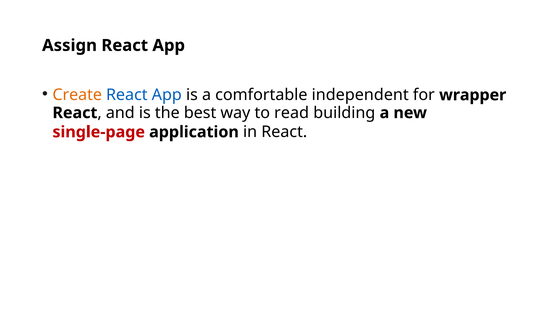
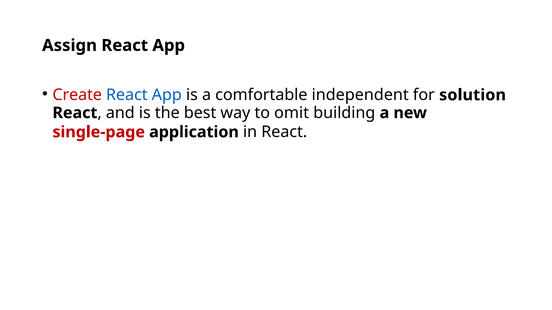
Create colour: orange -> red (77, 95)
wrapper: wrapper -> solution (473, 95)
read: read -> omit (292, 113)
